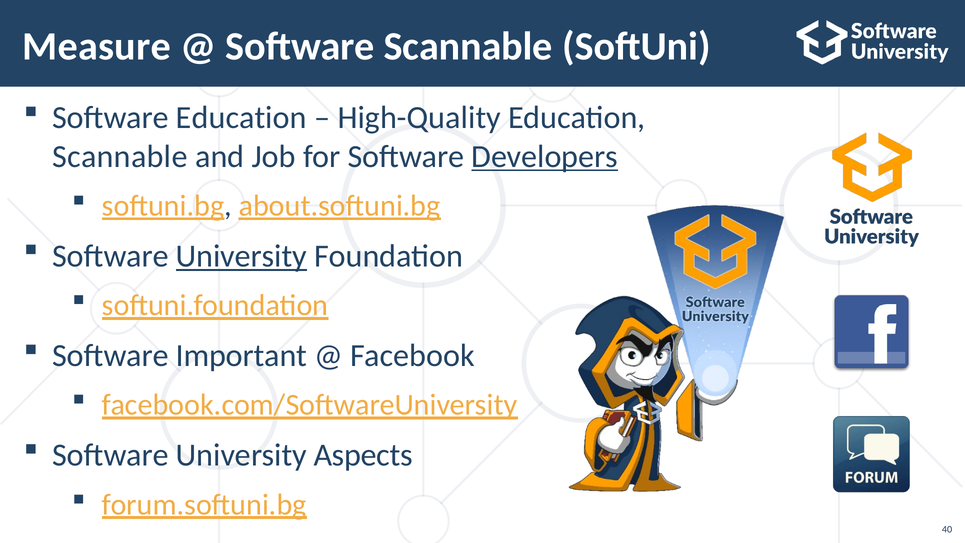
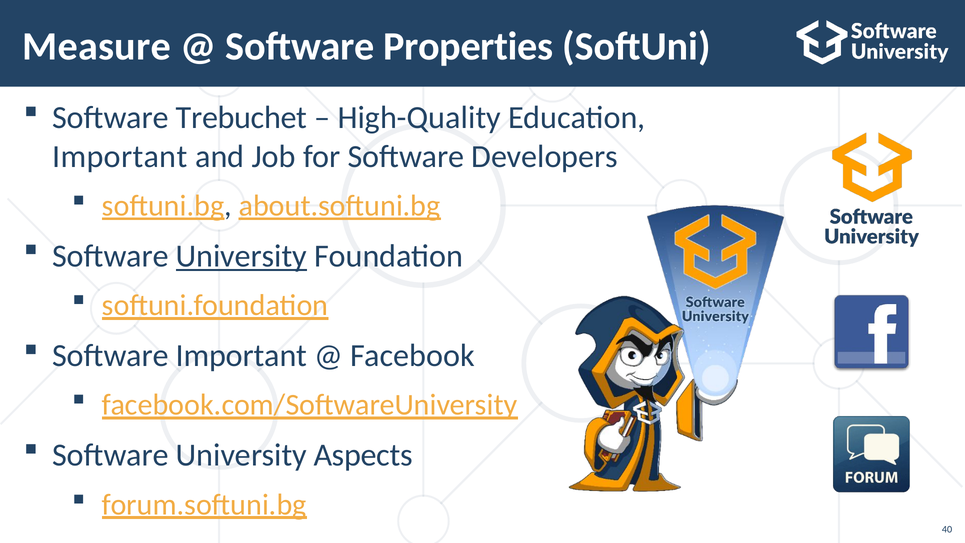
Software Scannable: Scannable -> Properties (468, 46)
Software Education: Education -> Trebuchet (241, 118)
Scannable: Scannable -> Important (120, 156)
Developers underline: present -> none (545, 156)
